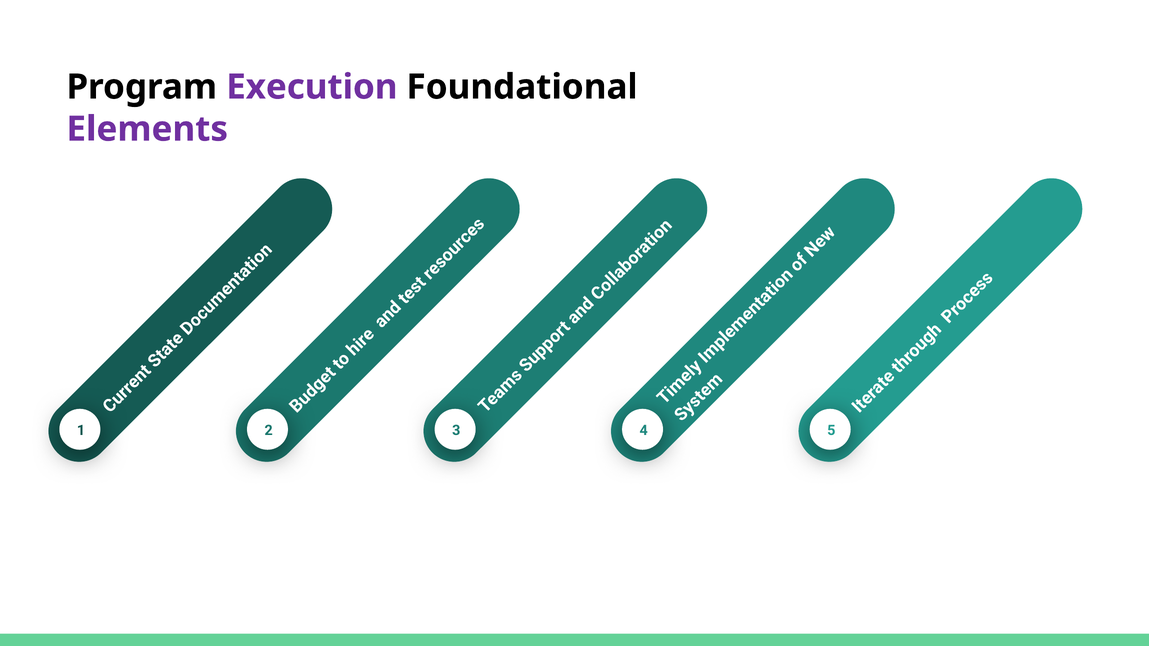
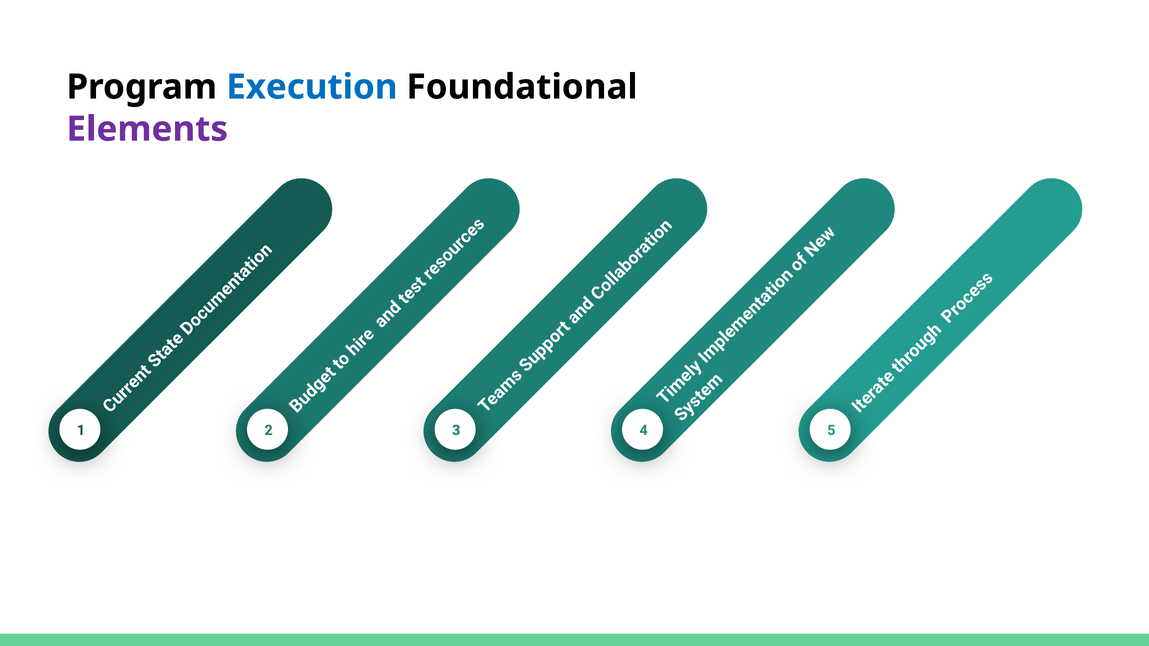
Execution colour: purple -> blue (312, 87)
